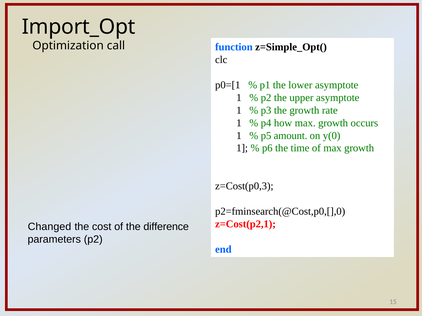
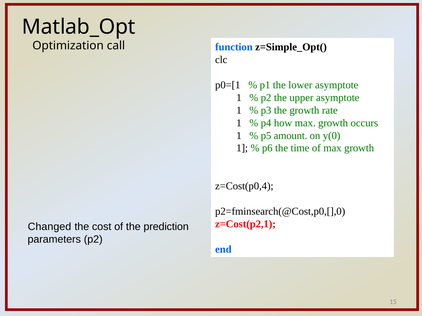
Import_Opt: Import_Opt -> Matlab_Opt (79, 27)
z=Cost(p0,3: z=Cost(p0,3 -> z=Cost(p0,4 (244, 186)
difference: difference -> prediction (166, 227)
